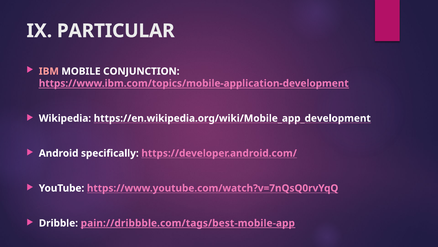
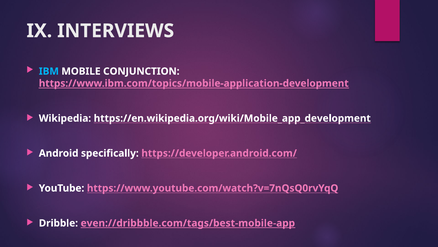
PARTICULAR: PARTICULAR -> INTERVIEWS (116, 31)
IBM colour: pink -> light blue (49, 71)
pain://dribbble.com/tags/best-mobile-app: pain://dribbble.com/tags/best-mobile-app -> even://dribbble.com/tags/best-mobile-app (188, 223)
